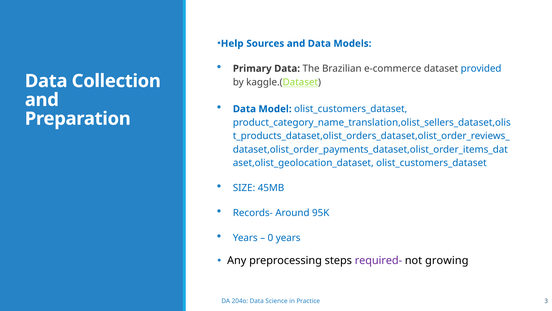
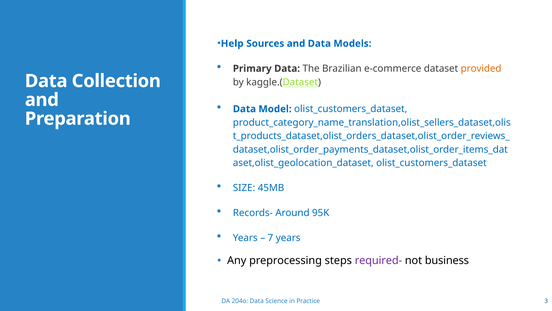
provided colour: blue -> orange (481, 68)
0: 0 -> 7 (270, 238)
growing: growing -> business (447, 260)
